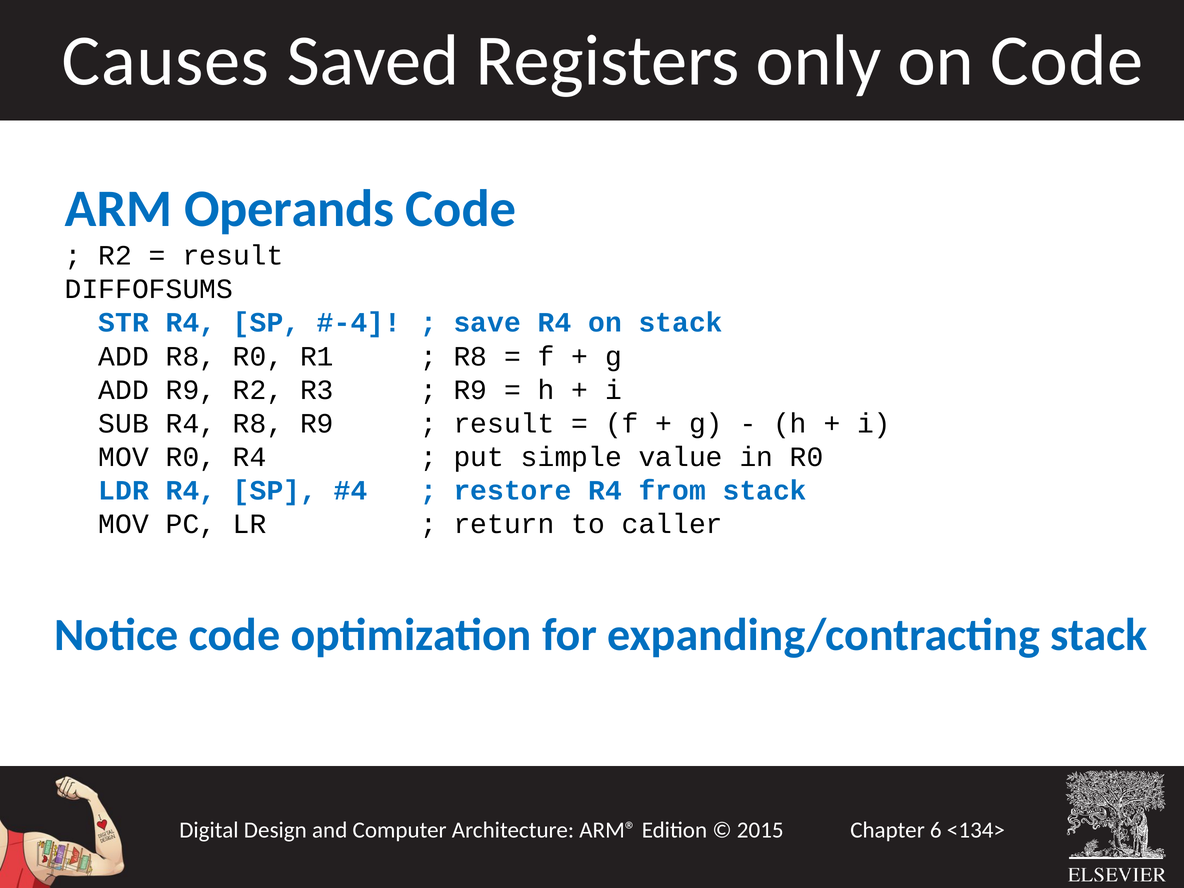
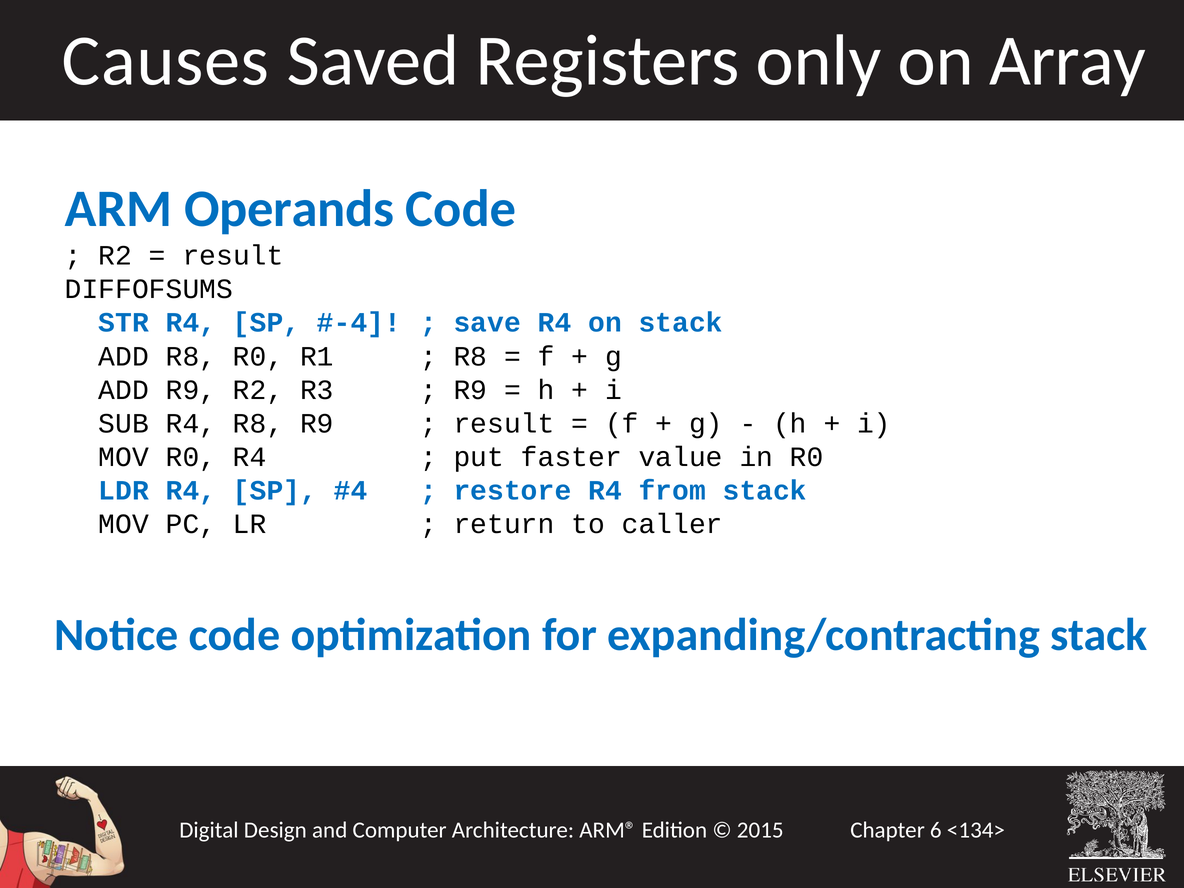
on Code: Code -> Array (1068, 61)
simple: simple -> faster (571, 457)
